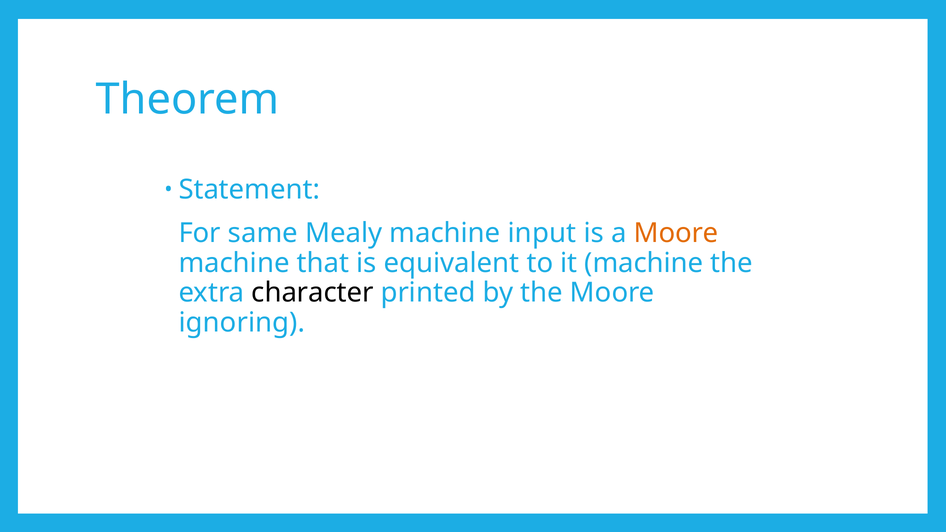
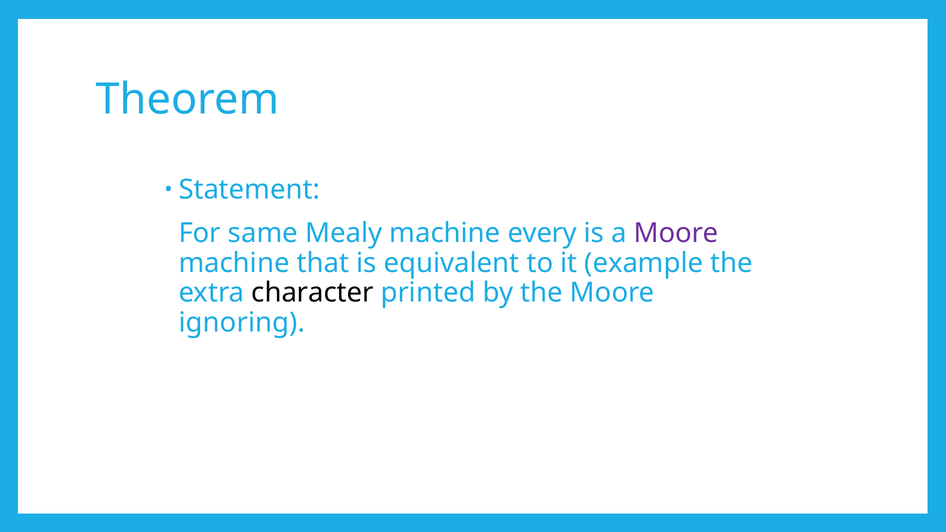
input: input -> every (542, 233)
Moore colour: orange -> purple (676, 233)
it machine: machine -> example (644, 263)
